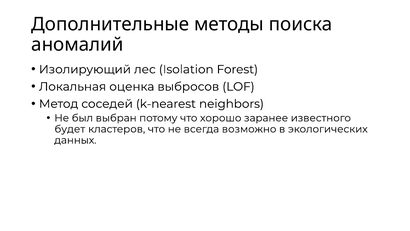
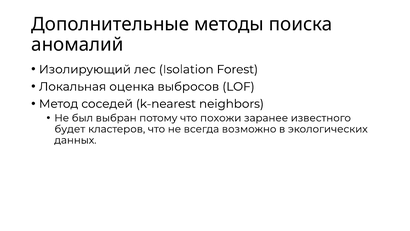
хорошо: хорошо -> похожи (221, 118)
